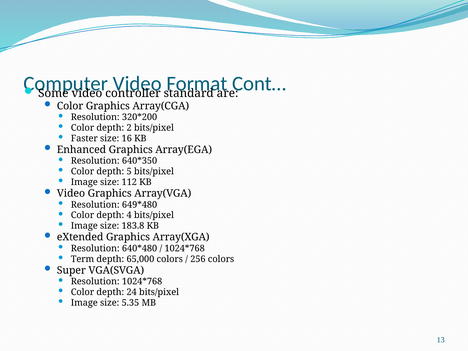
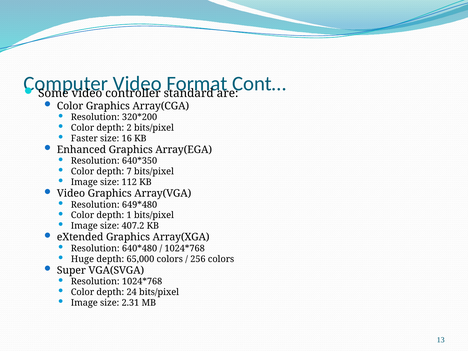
5: 5 -> 7 (129, 172)
4: 4 -> 1 (129, 215)
183.8: 183.8 -> 407.2 (133, 226)
Term: Term -> Huge (82, 259)
5.35: 5.35 -> 2.31 (130, 303)
